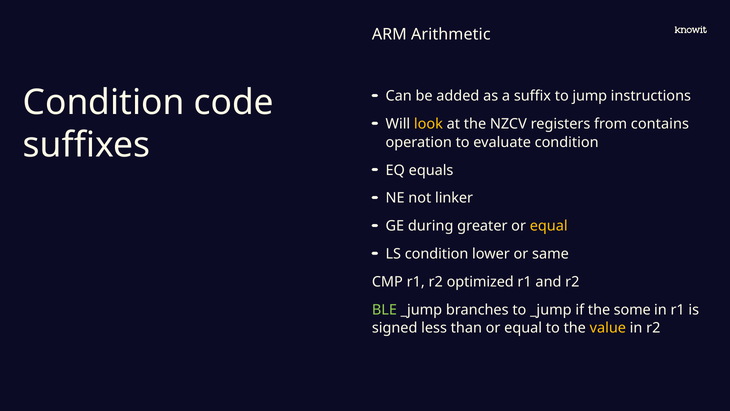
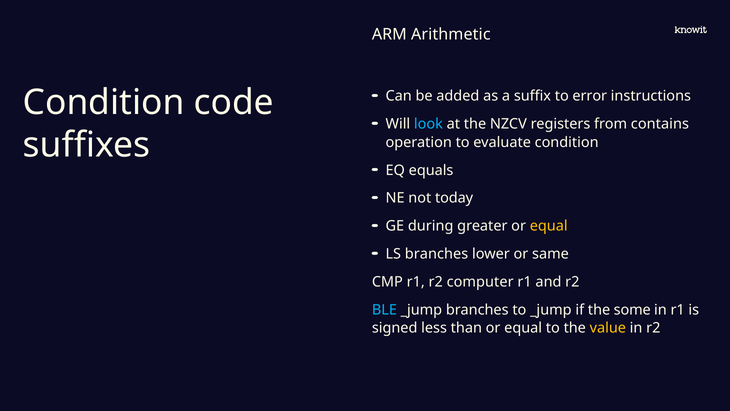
jump: jump -> error (590, 96)
look colour: yellow -> light blue (428, 124)
linker: linker -> today (454, 198)
LS condition: condition -> branches (437, 254)
optimized: optimized -> computer (480, 282)
BLE colour: light green -> light blue (384, 310)
